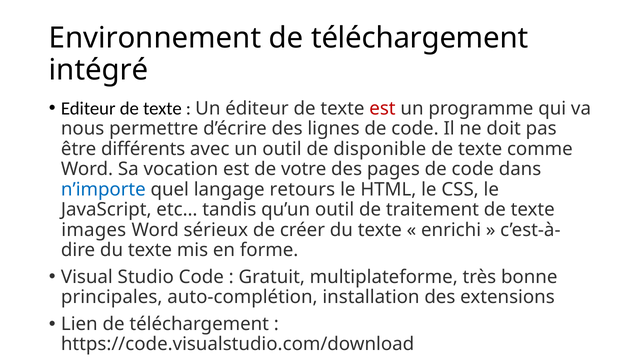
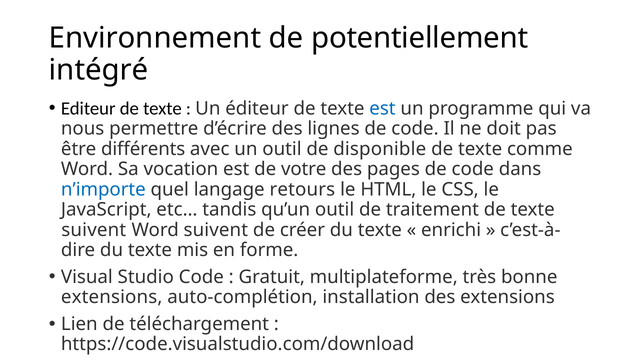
Environnement de téléchargement: téléchargement -> potentiellement (420, 38)
est colour: red -> blue (383, 109)
images: images -> suivent (94, 230)
Word sérieux: sérieux -> suivent (216, 230)
principales: principales -> extensions (112, 297)
